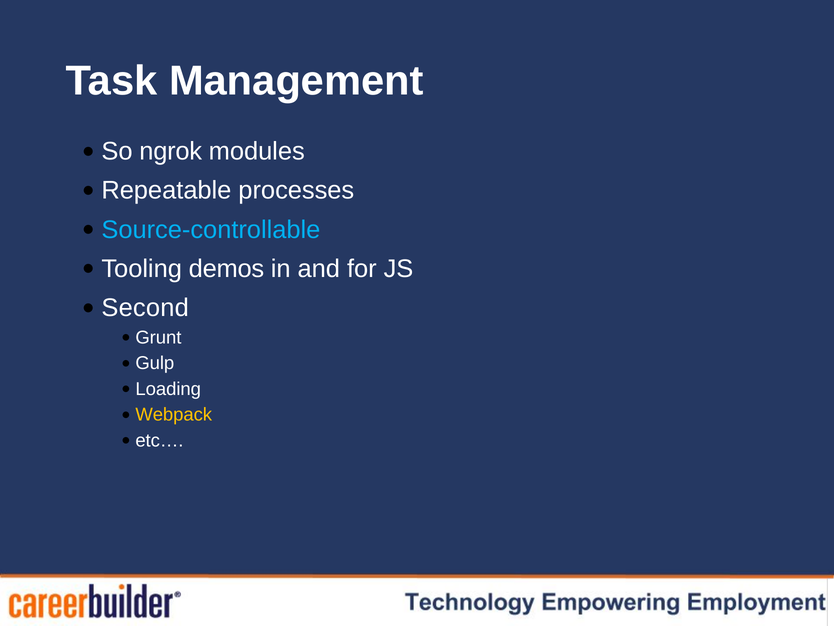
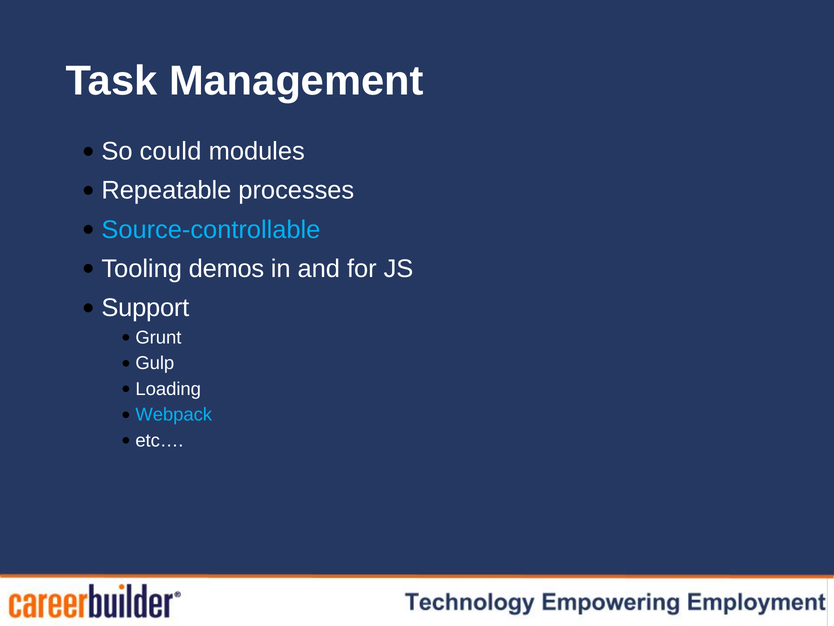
ngrok: ngrok -> could (170, 151)
Second: Second -> Support (145, 308)
Webpack colour: yellow -> light blue (174, 415)
